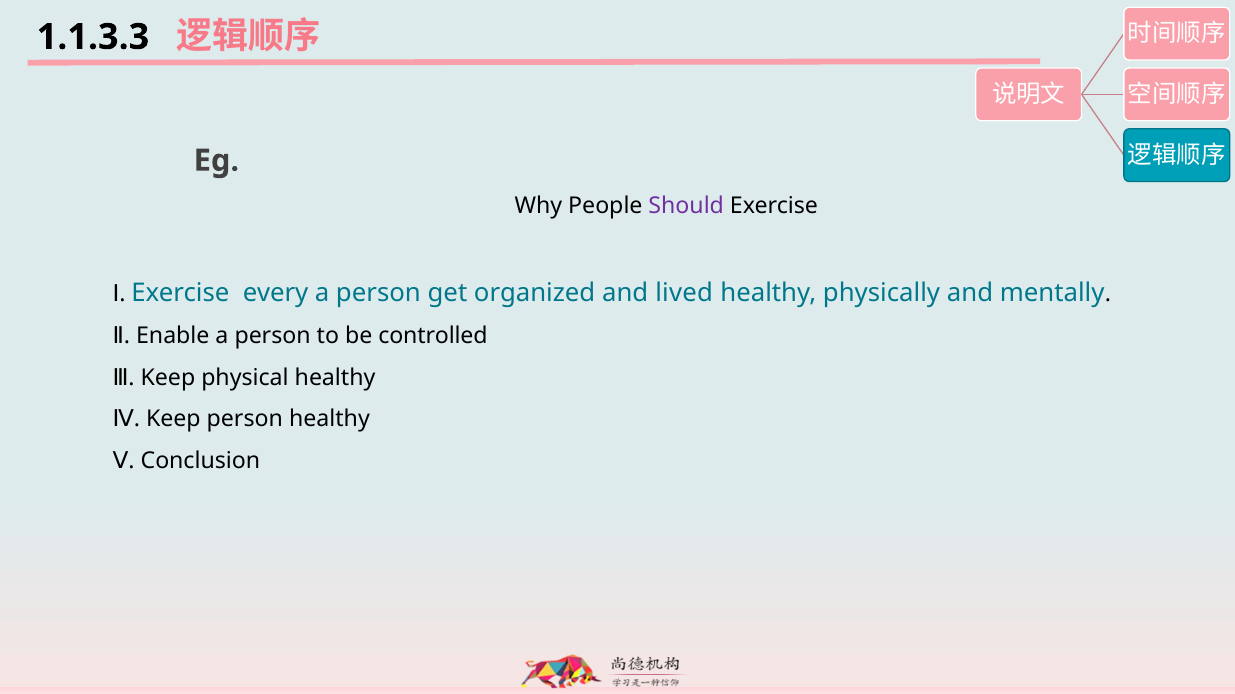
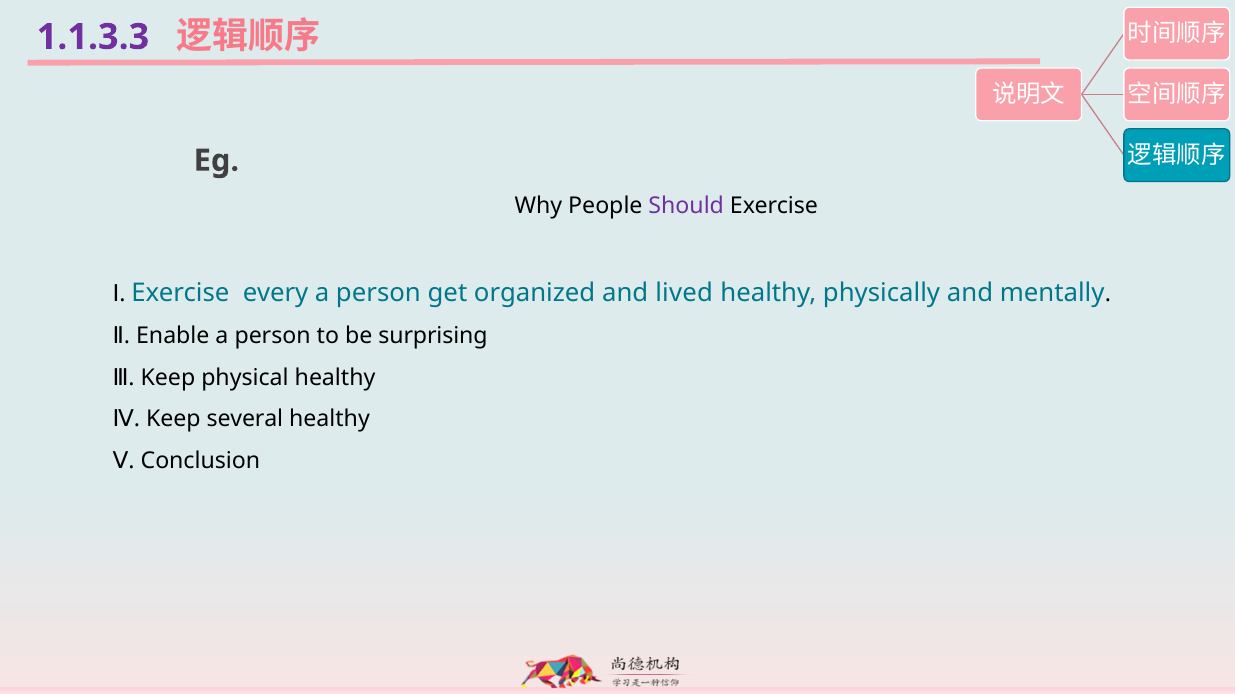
1.1.3.3 colour: black -> purple (93, 37)
controlled: controlled -> surprising (433, 336)
Keep person: person -> several (245, 420)
